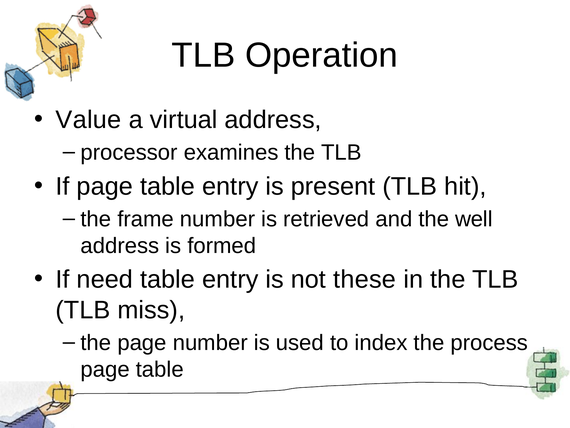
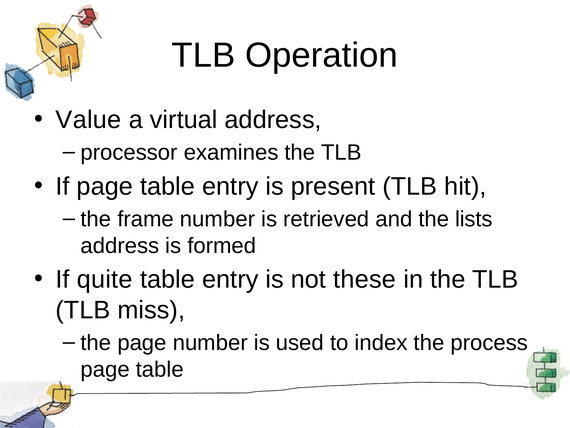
well: well -> lists (474, 219)
need: need -> quite (105, 279)
